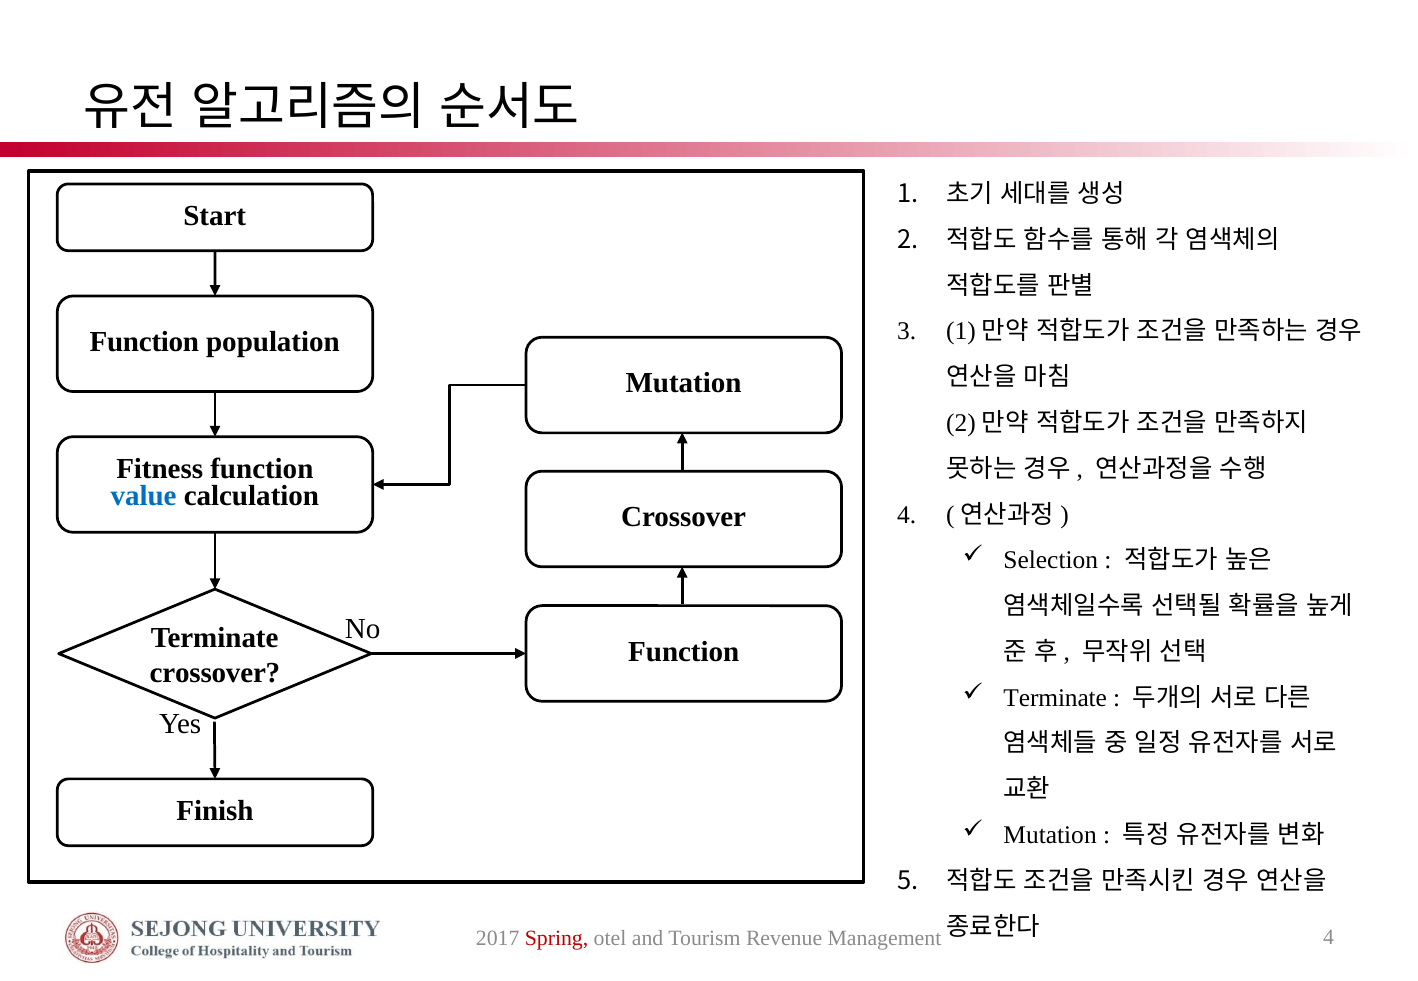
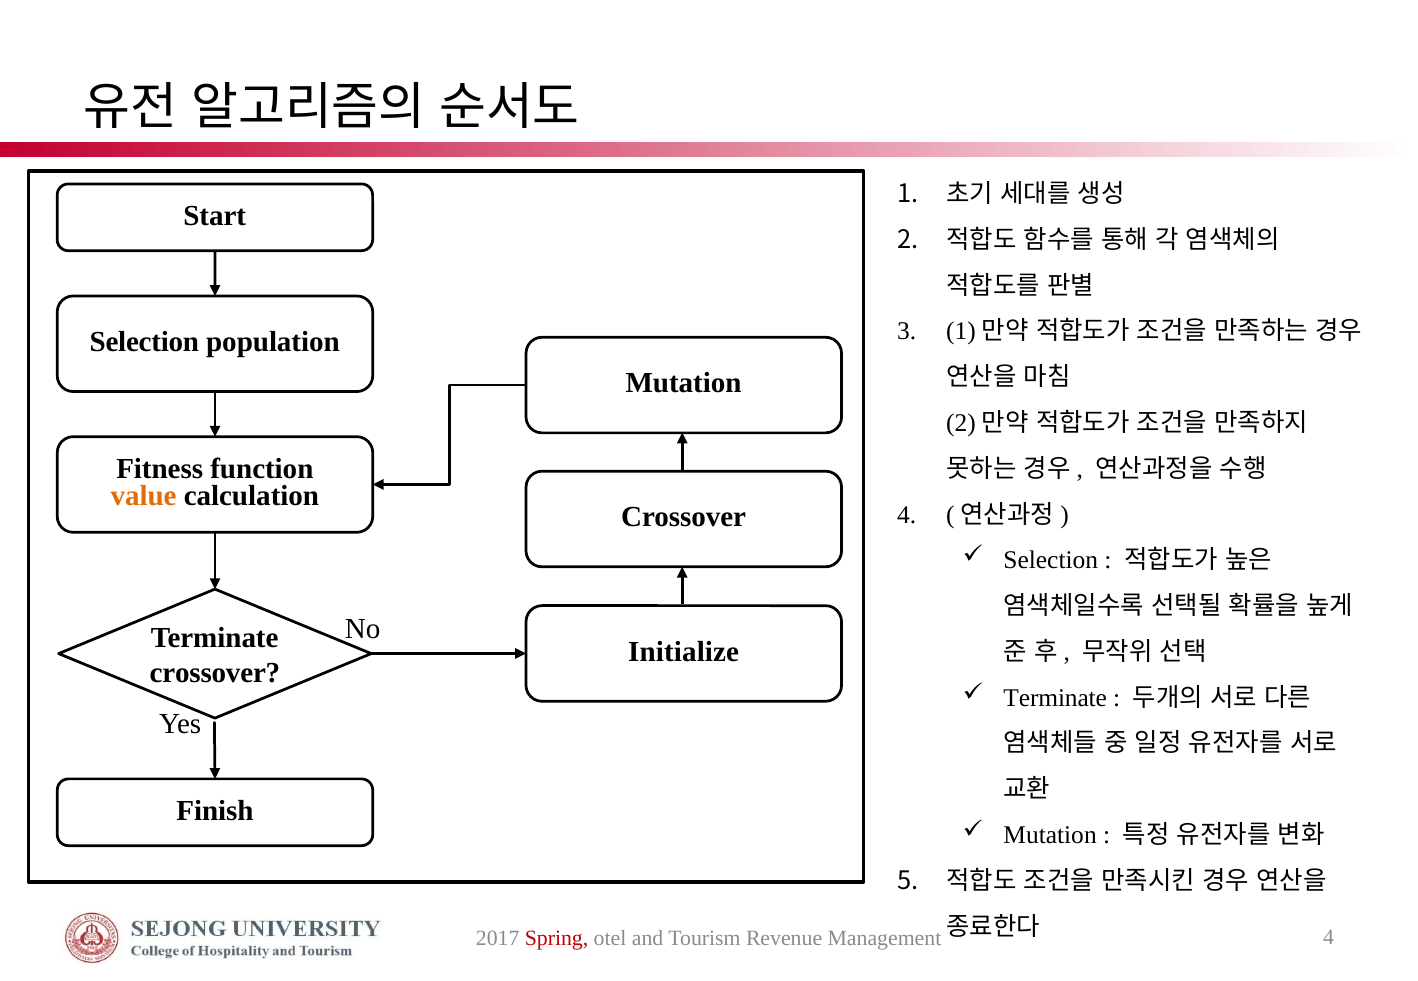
Function: Function -> Selection (144, 342)
value colour: blue -> orange (144, 497)
Function: Function -> Initialize (684, 652)
